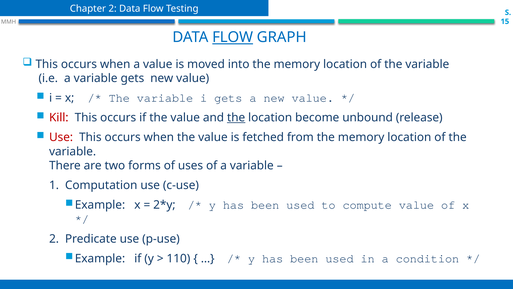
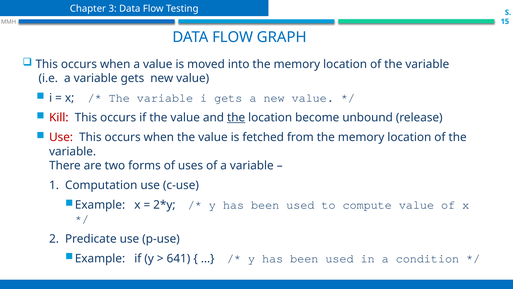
Chapter 2: 2 -> 3 (113, 9)
FLOW underline: present -> none (233, 37)
110: 110 -> 641 (178, 258)
